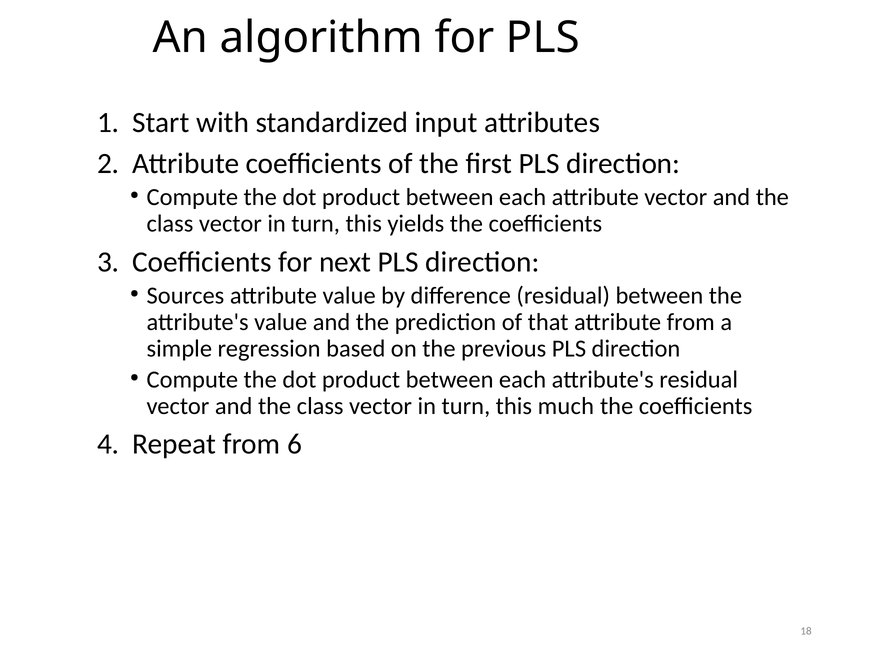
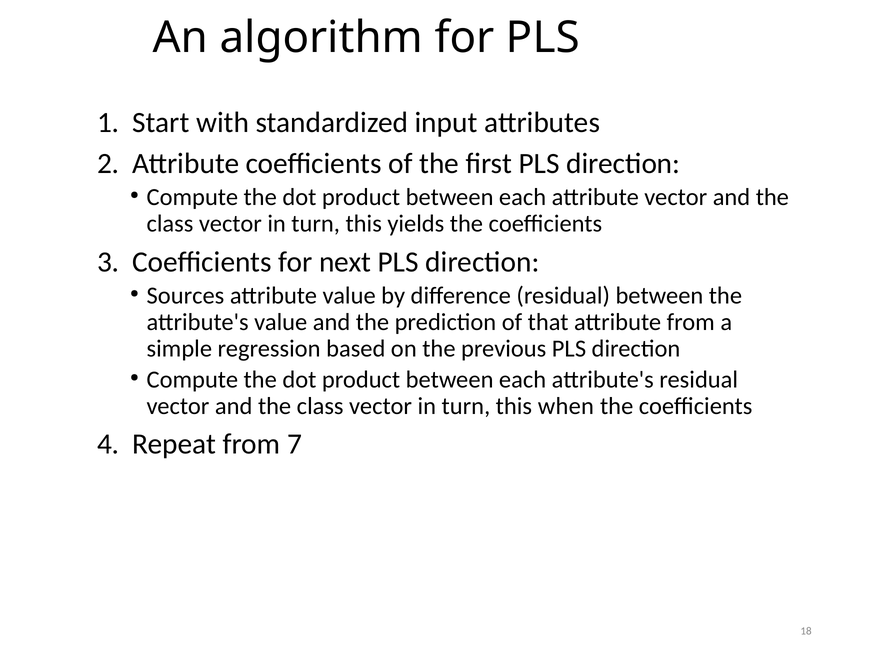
much: much -> when (566, 406)
6: 6 -> 7 (294, 444)
